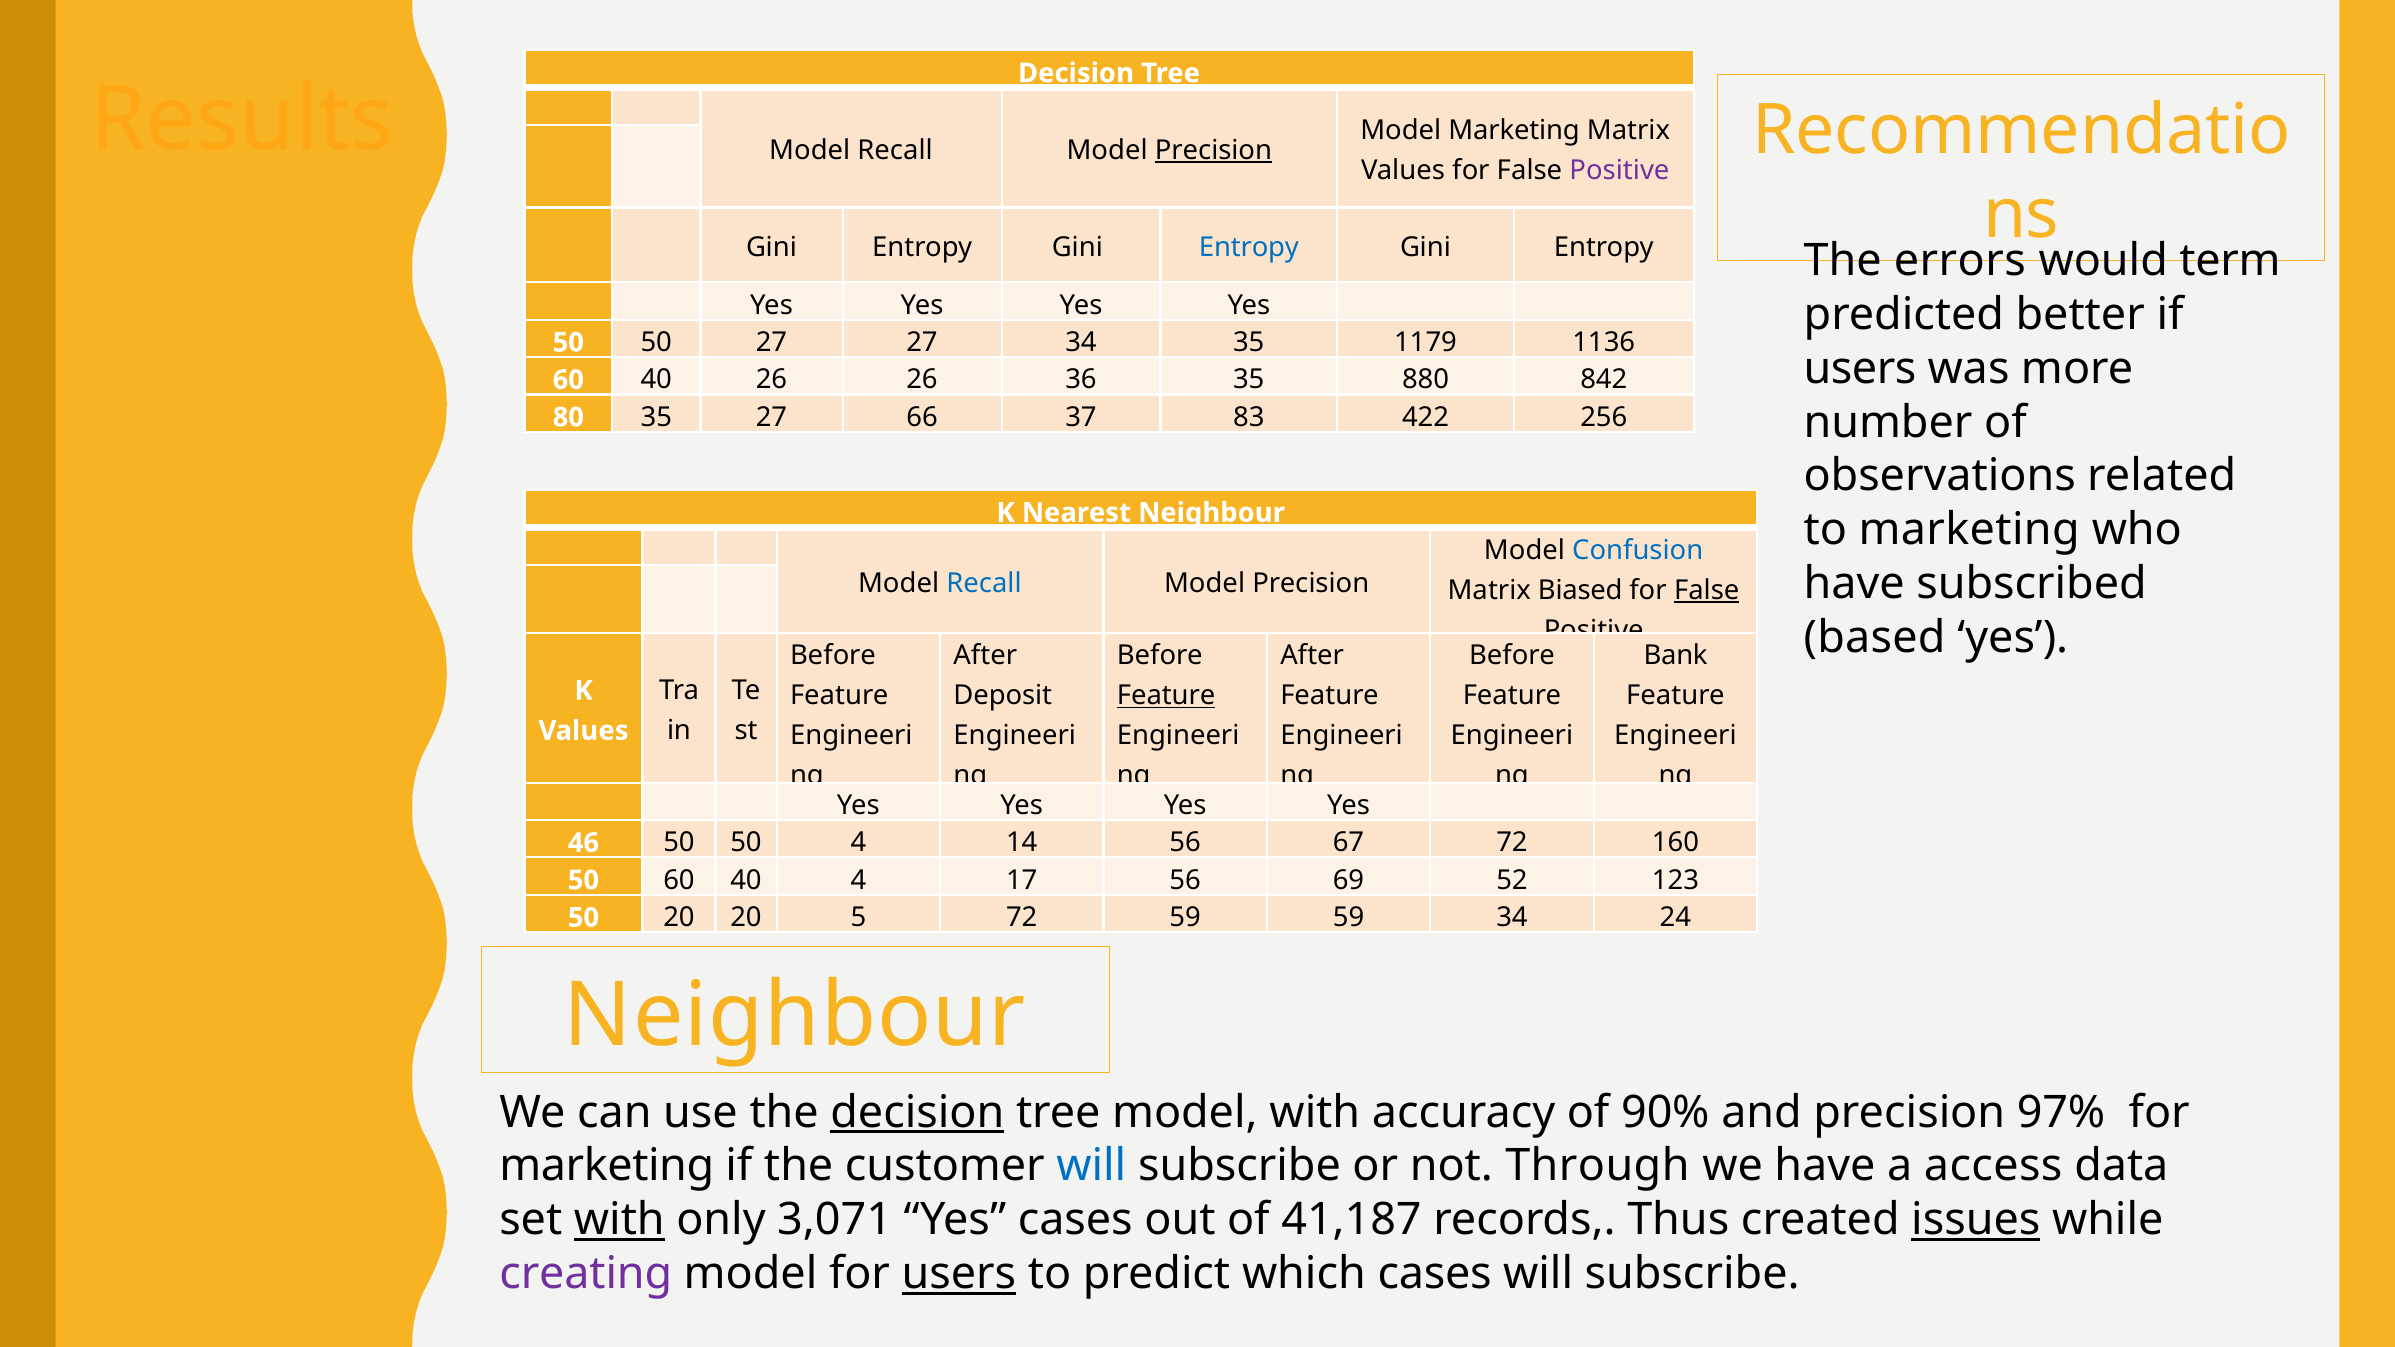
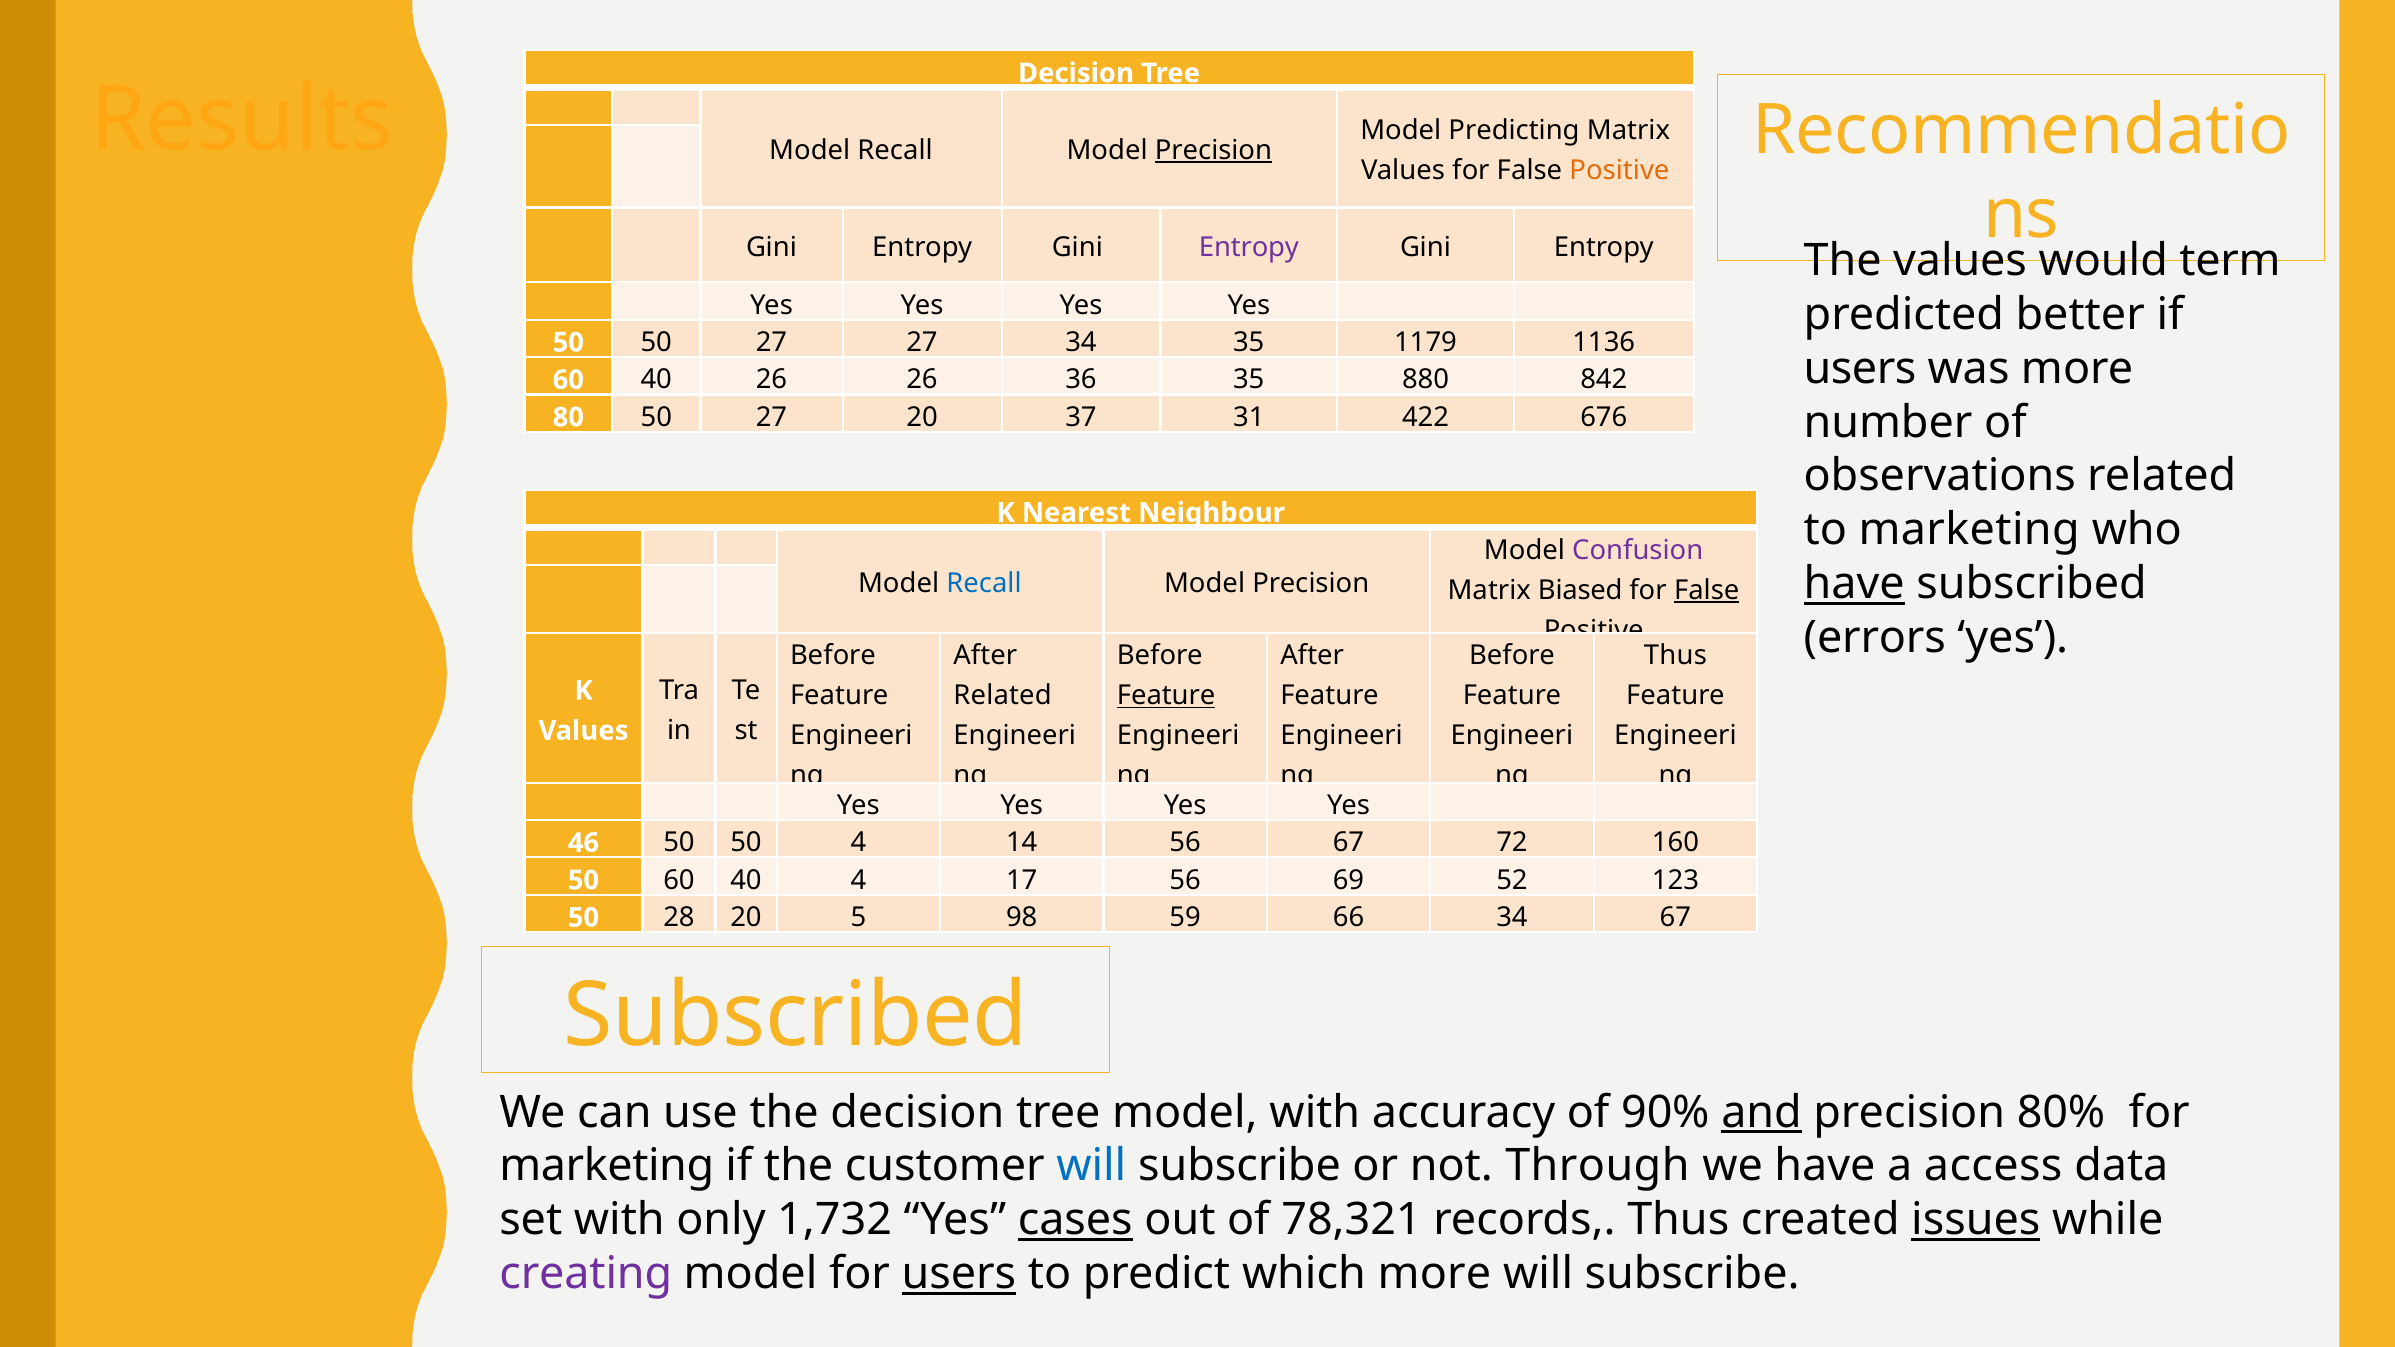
Model Marketing: Marketing -> Predicting (1514, 130)
Positive colour: purple -> orange (1619, 170)
Entropy colour: blue -> purple (1249, 248)
The errors: errors -> values (1960, 261)
80 35: 35 -> 50 (656, 417)
27 66: 66 -> 20 (922, 417)
83: 83 -> 31 (1249, 417)
256: 256 -> 676 (1604, 417)
Confusion colour: blue -> purple (1638, 550)
have underline: none -> present (1854, 584)
based: based -> errors (1875, 638)
Bank: Bank -> Thus (1675, 656)
Deposit: Deposit -> Related (1003, 696)
50 20: 20 -> 28 (679, 918)
5 72: 72 -> 98 (1022, 918)
59 59: 59 -> 66 (1349, 918)
34 24: 24 -> 67 (1675, 918)
Neighbour: Neighbour -> Subscribed (796, 1016)
decision underline: present -> none (917, 1112)
and underline: none -> present (1762, 1112)
97%: 97% -> 80% (2061, 1112)
with underline: present -> none (619, 1220)
3,071: 3,071 -> 1,732 (835, 1220)
cases underline: none -> present (1075, 1220)
41,187: 41,187 -> 78,321 (1351, 1220)
which cases: cases -> more (1434, 1274)
